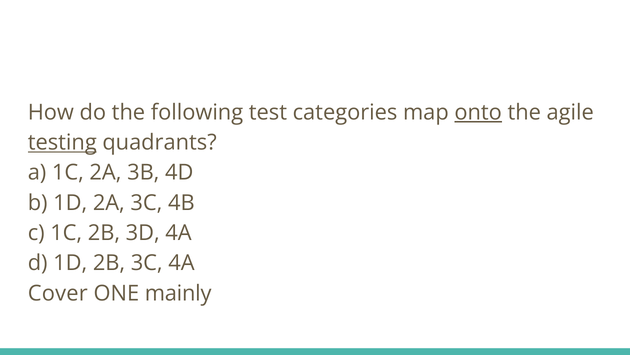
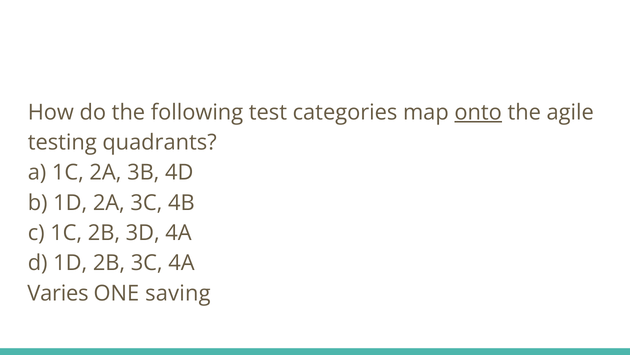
testing underline: present -> none (62, 142)
Cover: Cover -> Varies (58, 293)
mainly: mainly -> saving (178, 293)
